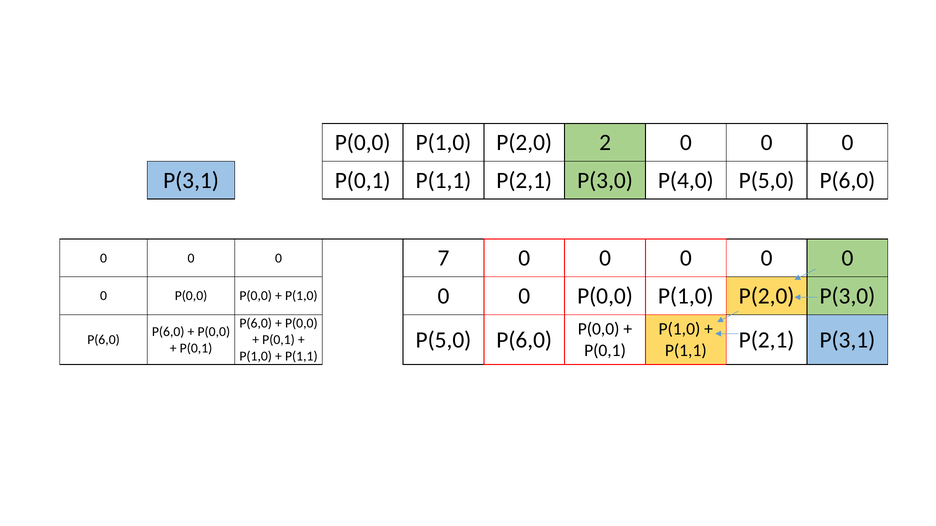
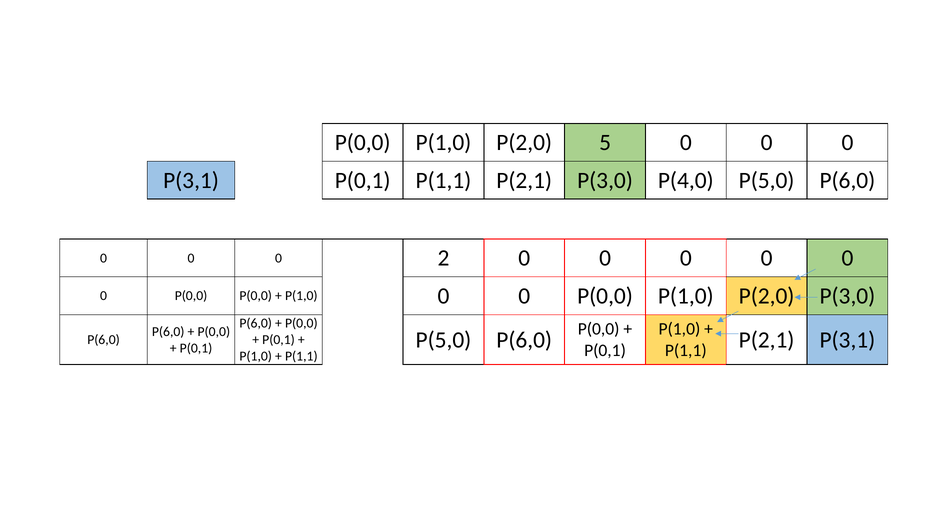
2: 2 -> 5 (605, 143)
7: 7 -> 2 (444, 258)
